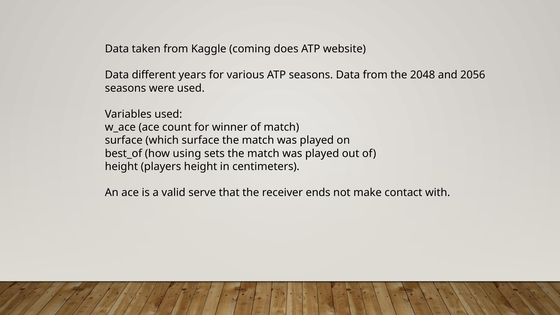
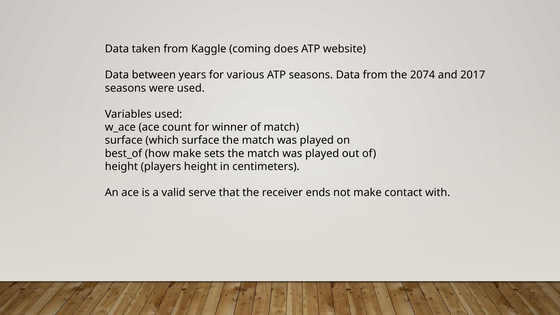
different: different -> between (154, 75)
2048: 2048 -> 2074 (423, 75)
2056: 2056 -> 2017 (473, 75)
how using: using -> make (187, 153)
